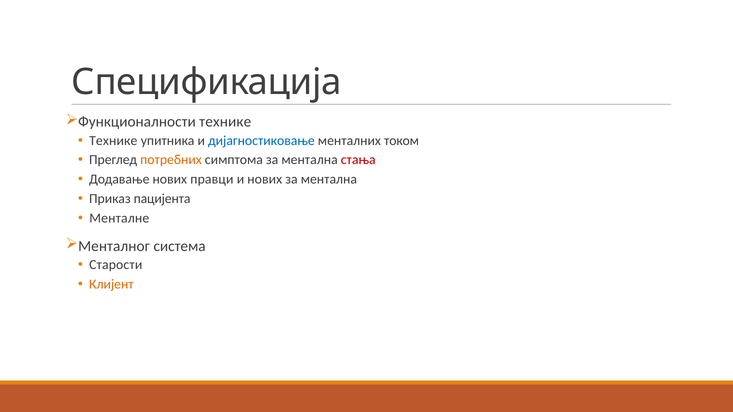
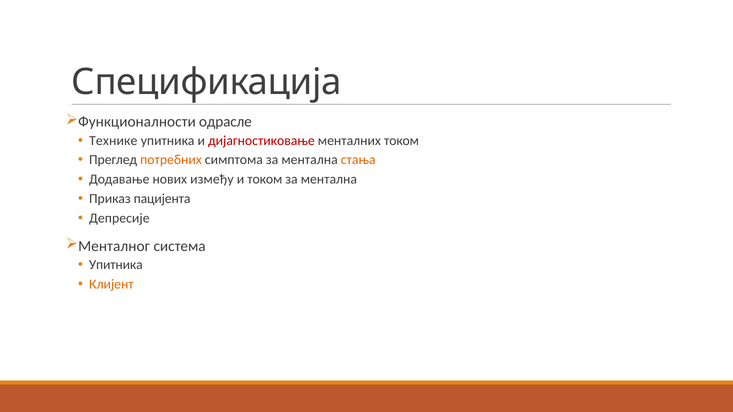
Функционалности технике: технике -> одрасле (225, 122)
дијагностиковање colour: blue -> red (261, 141)
стања colour: red -> orange (358, 160)
правци: правци -> између (212, 179)
и нових: нових -> током (265, 179)
Менталне: Менталне -> Депресије (119, 218)
Старости: Старости -> Упитника (116, 265)
